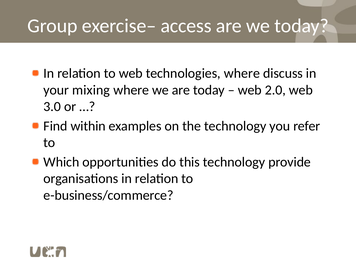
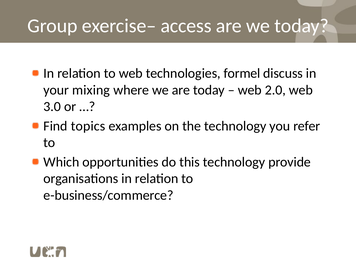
technologies where: where -> formel (242, 73)
within: within -> topics (88, 126)
